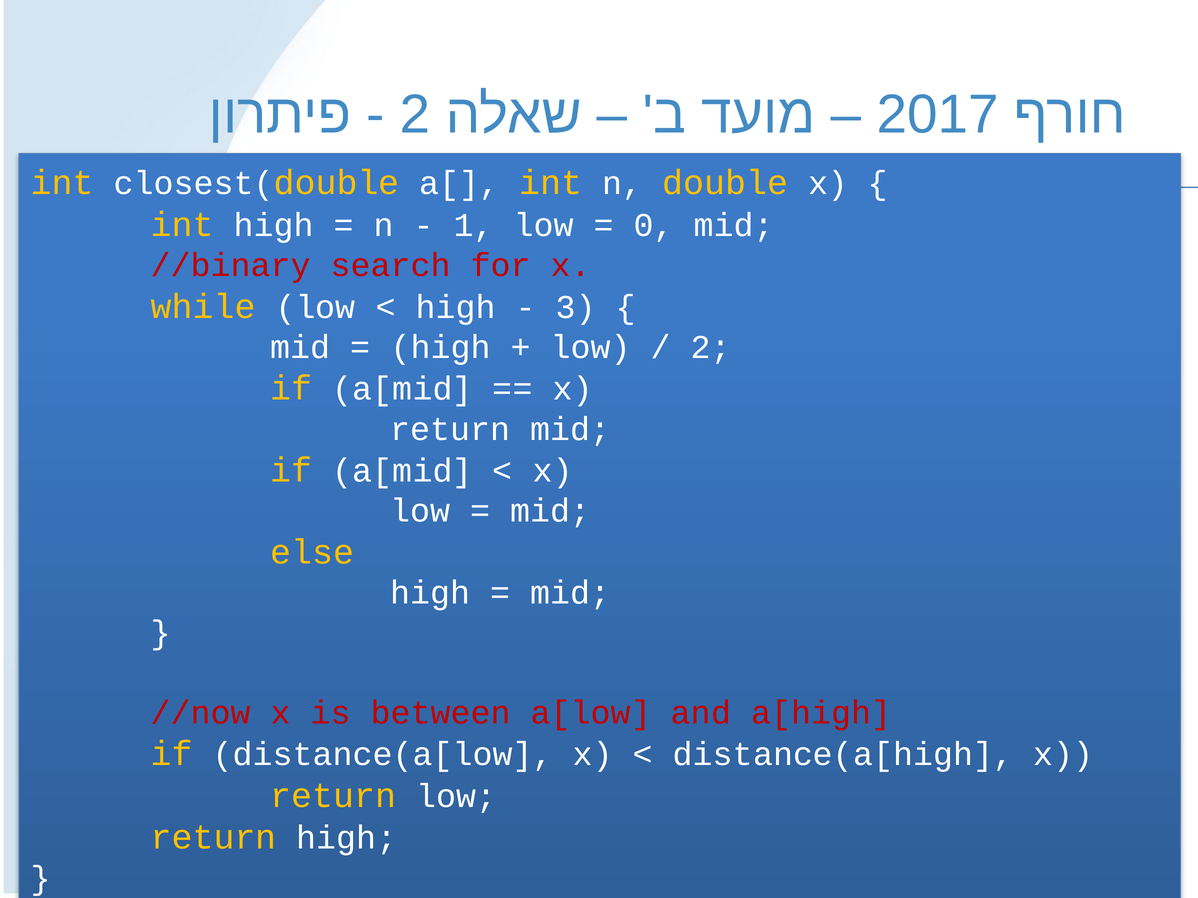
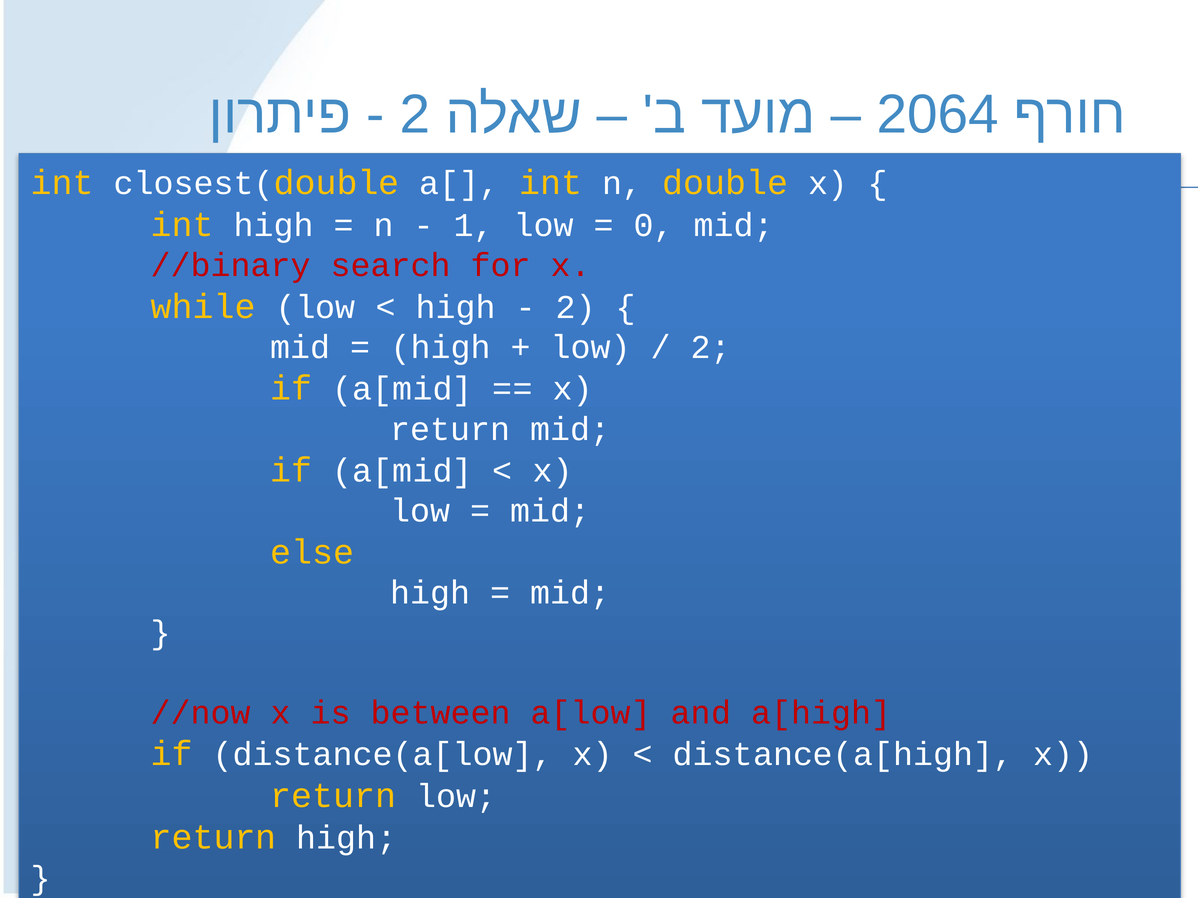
2017: 2017 -> 2064 (938, 115)
3: 3 -> 2 (576, 307)
